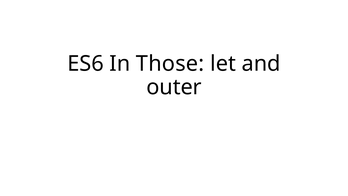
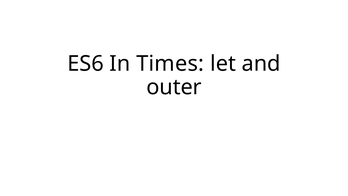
Those: Those -> Times (170, 64)
